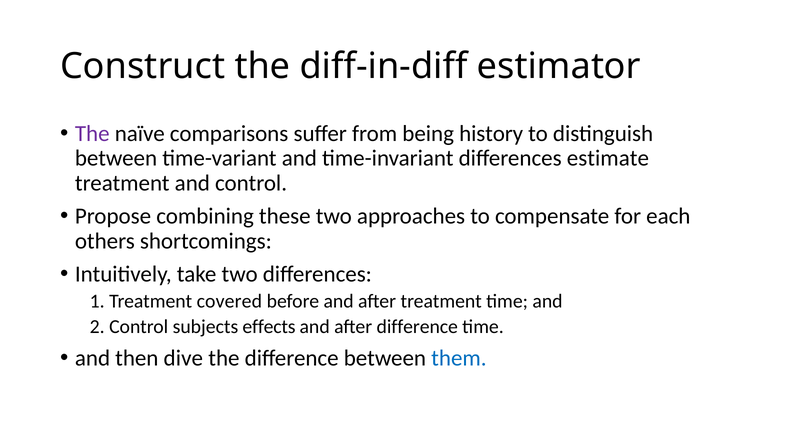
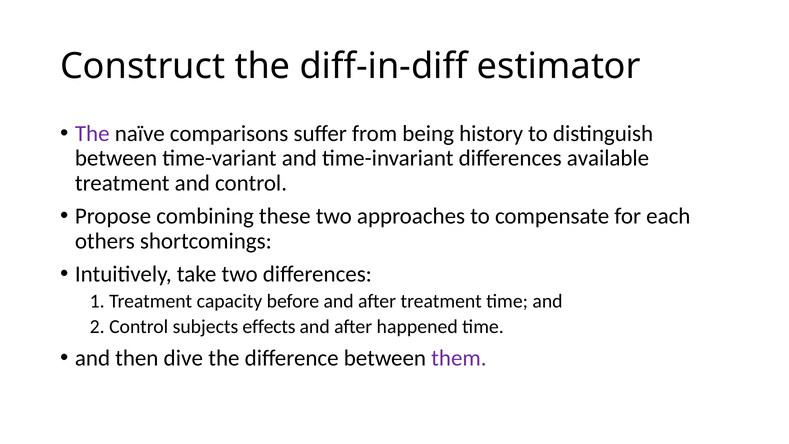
estimate: estimate -> available (608, 158)
covered: covered -> capacity (229, 301)
after difference: difference -> happened (417, 327)
them colour: blue -> purple (459, 358)
